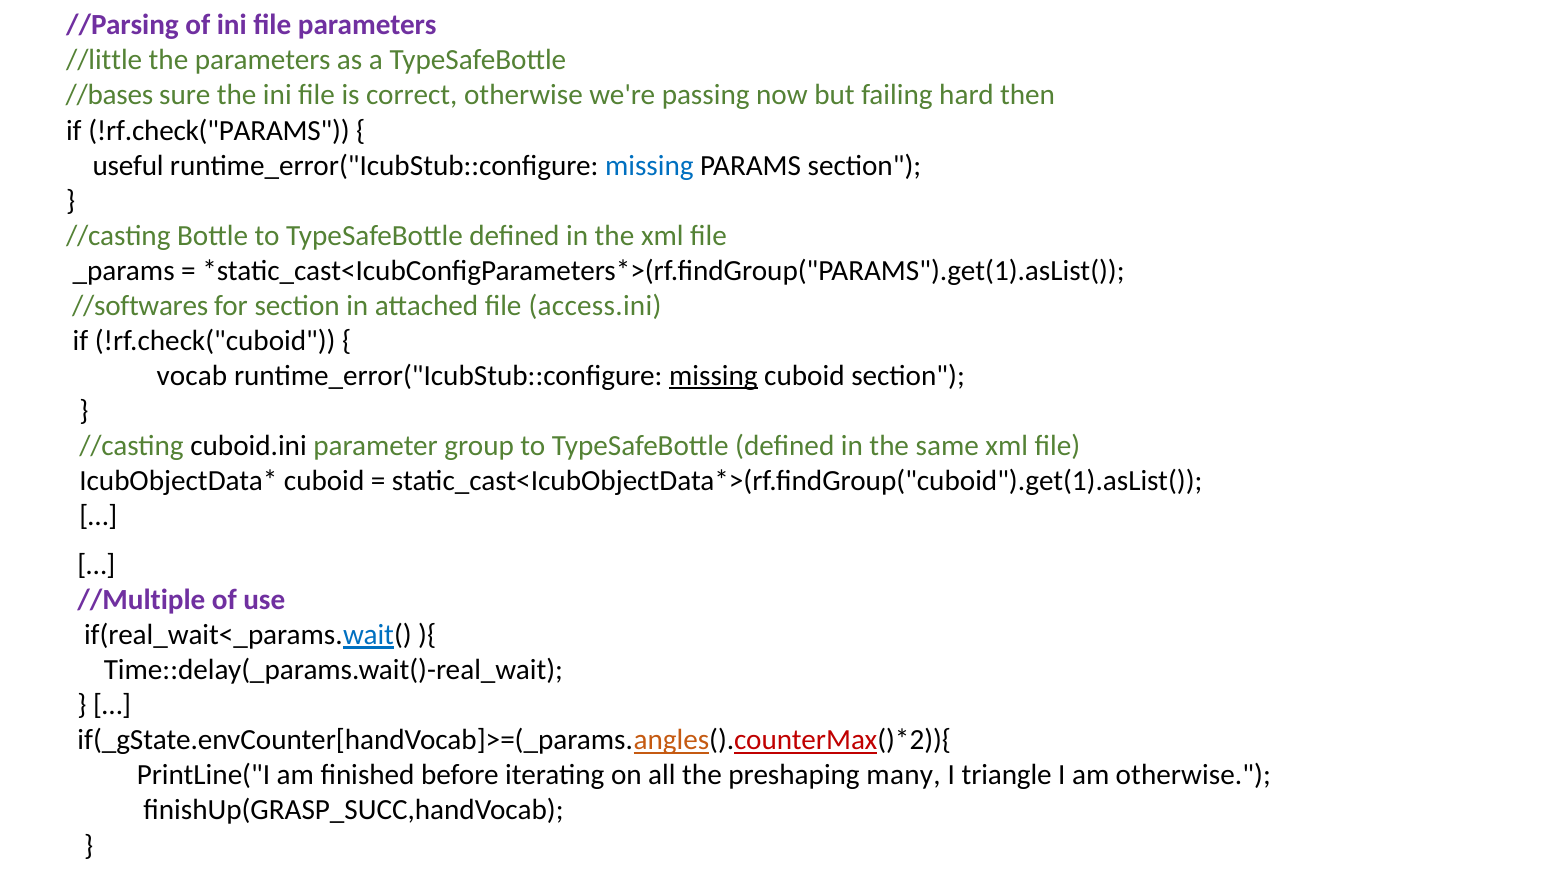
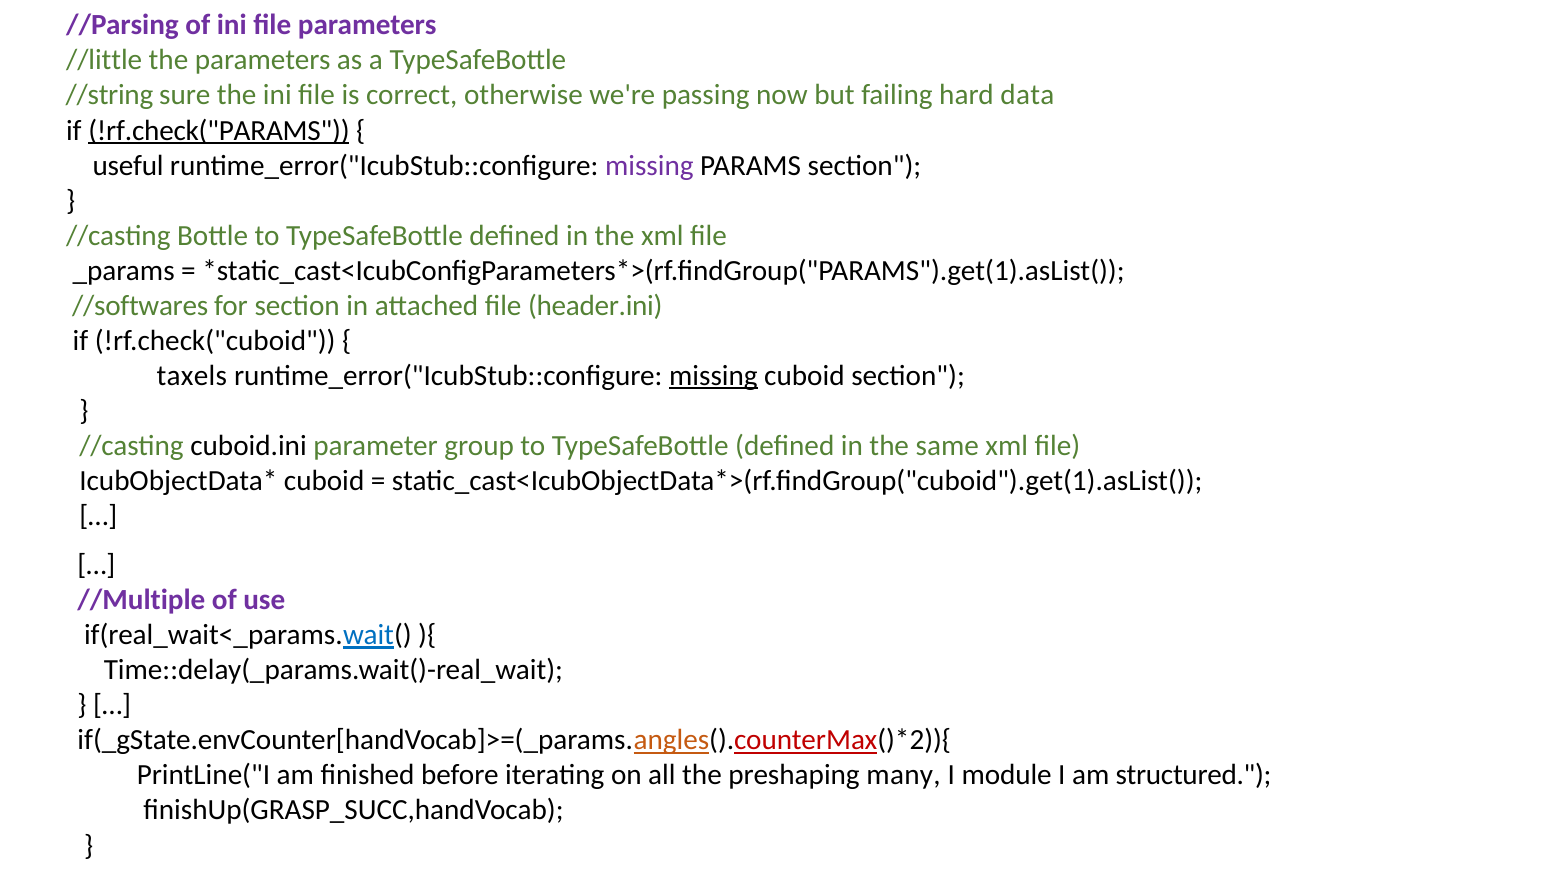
//bases: //bases -> //string (109, 95)
then: then -> data (1027, 95)
!rf.check("PARAMS underline: none -> present (219, 130)
missing colour: blue -> purple (649, 165)
access.ini: access.ini -> header.ini (595, 306)
vocab: vocab -> taxels (192, 376)
triangle: triangle -> module (1007, 775)
am otherwise: otherwise -> structured (1193, 775)
